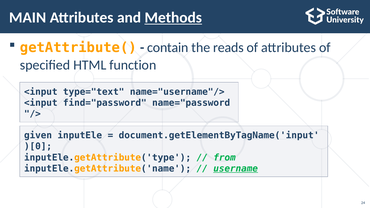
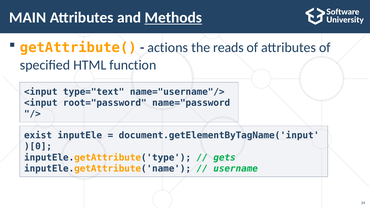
contain: contain -> actions (168, 48)
find="password: find="password -> root="password (105, 103)
given: given -> exist (38, 135)
from: from -> gets (225, 158)
username underline: present -> none (236, 169)
